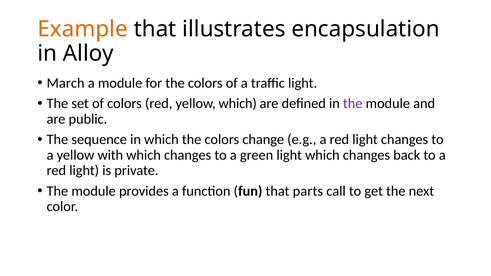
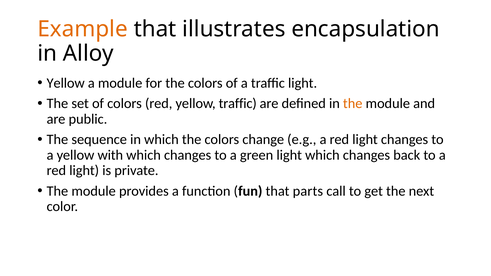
March: March -> Yellow (66, 83)
yellow which: which -> traffic (238, 104)
the colour: purple -> orange (353, 104)
